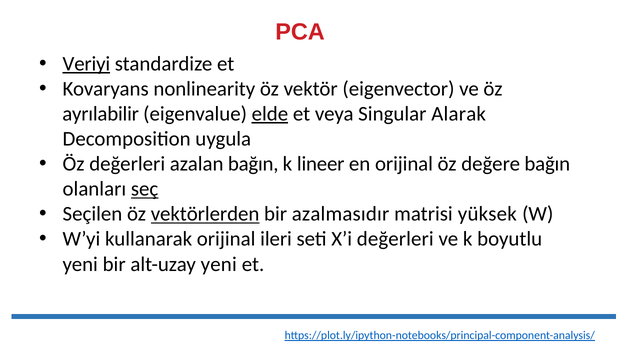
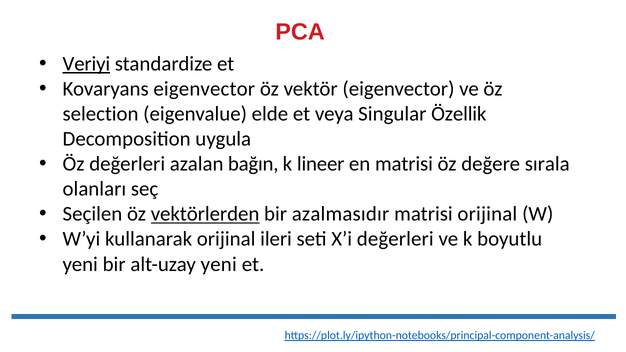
Kovaryans nonlinearity: nonlinearity -> eigenvector (204, 89)
ayrılabilir: ayrılabilir -> selection (101, 114)
elde underline: present -> none (270, 114)
Alarak: Alarak -> Özellik (459, 114)
en orijinal: orijinal -> matrisi (404, 164)
değere bağın: bağın -> sırala (547, 164)
seç underline: present -> none (145, 189)
matrisi yüksek: yüksek -> orijinal (487, 214)
